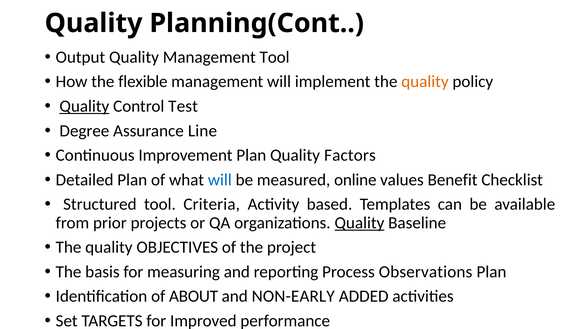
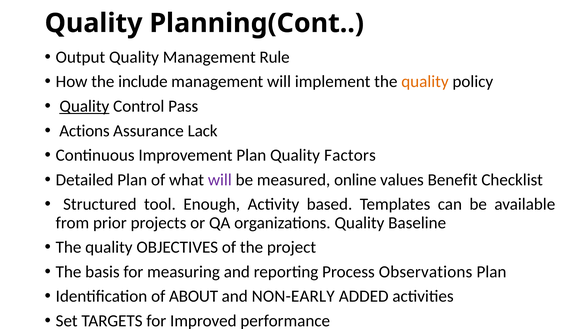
Management Tool: Tool -> Rule (275, 57)
flexible: flexible -> include (143, 82)
Test: Test -> Pass (183, 106)
Degree: Degree -> Actions (84, 131)
Line: Line -> Lack (203, 131)
will colour: blue -> purple (220, 180)
Criteria: Criteria -> Enough (212, 205)
Quality underline: present -> none (359, 223)
